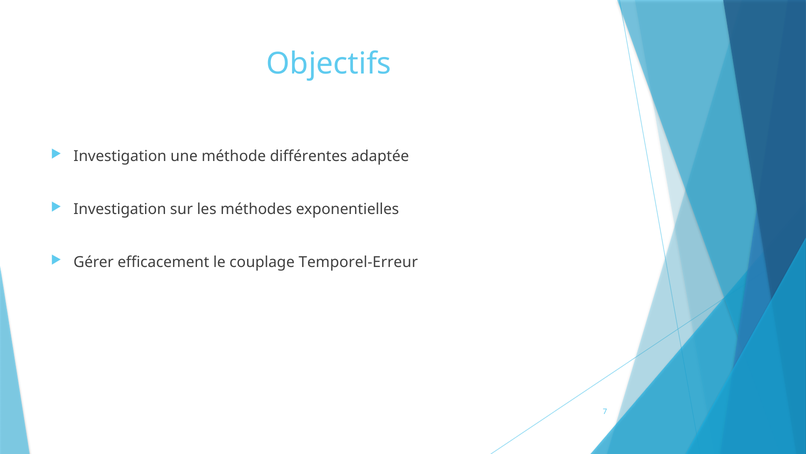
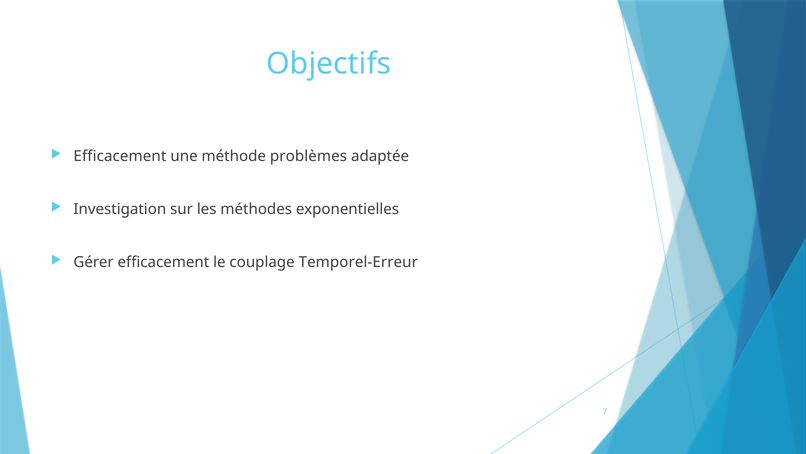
Investigation: Investigation -> Efficacement (120, 156)
différentes: différentes -> problèmes (308, 156)
